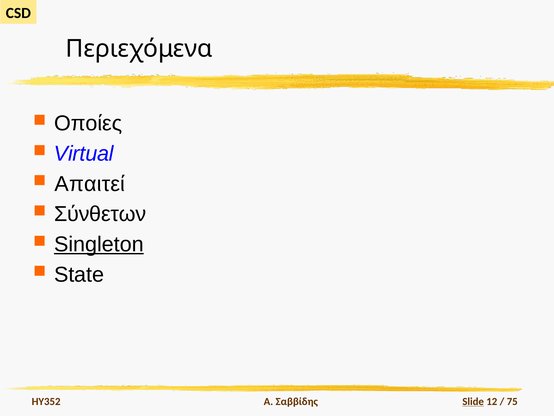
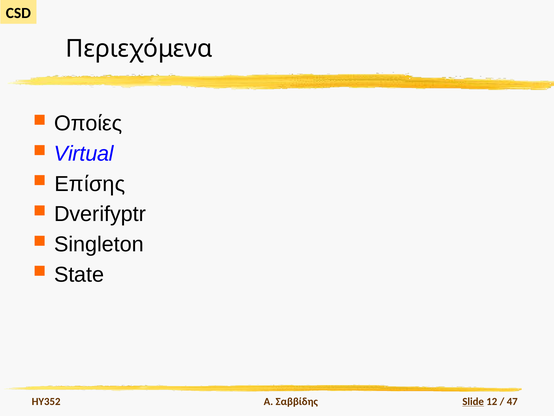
Απαιτεί: Απαιτεί -> Επίσης (90, 184)
Σύνθετων: Σύνθετων -> Dverifyptr (100, 214)
Singleton underline: present -> none (99, 244)
75: 75 -> 47 (512, 401)
